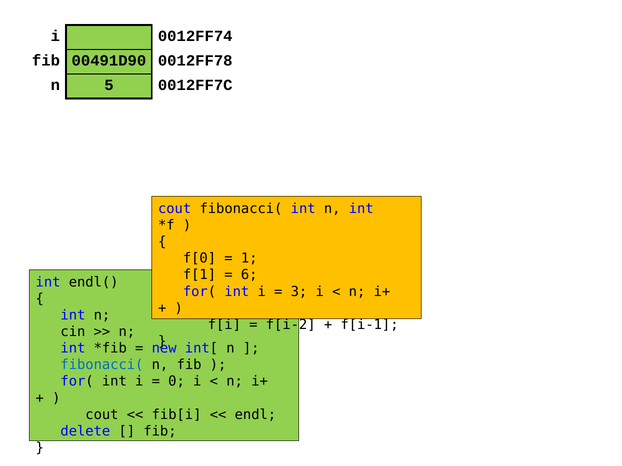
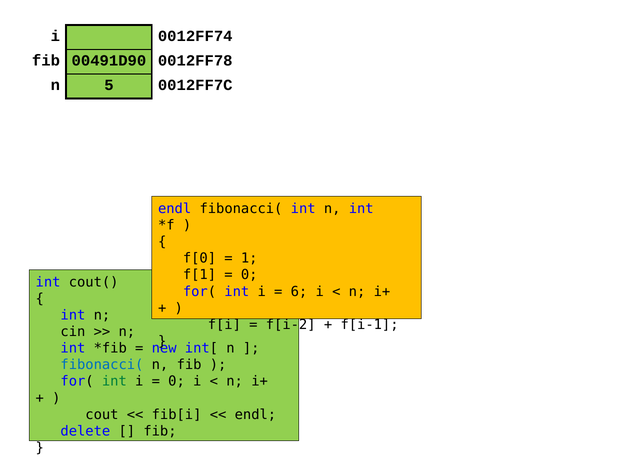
cout: cout -> endl (175, 209)
6: 6 -> 0 (249, 275)
endl(: endl( -> cout( (94, 282)
3: 3 -> 6 (299, 292)
int colour: black -> green (114, 382)
